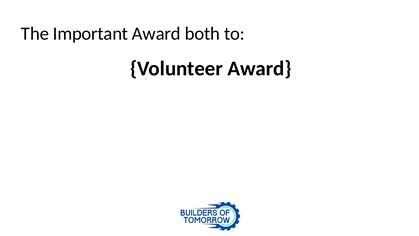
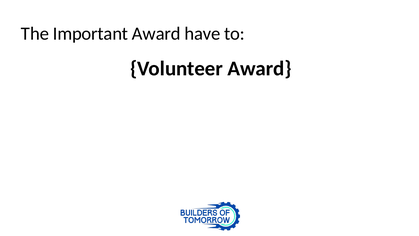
both: both -> have (203, 34)
